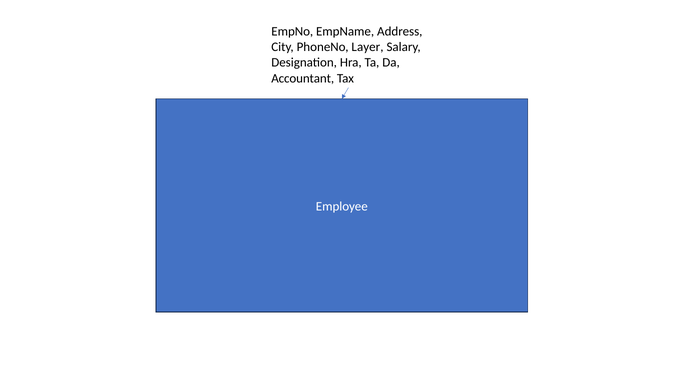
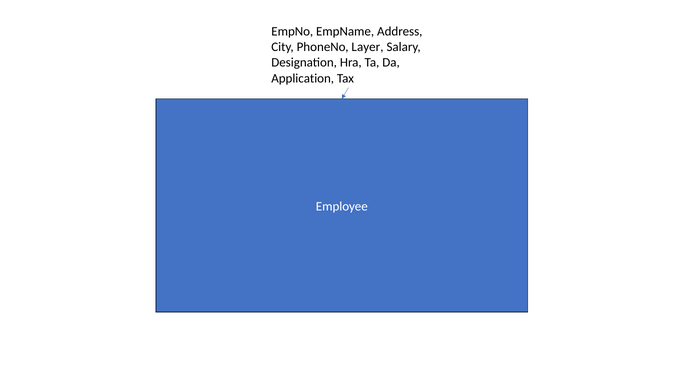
Accountant: Accountant -> Application (303, 78)
